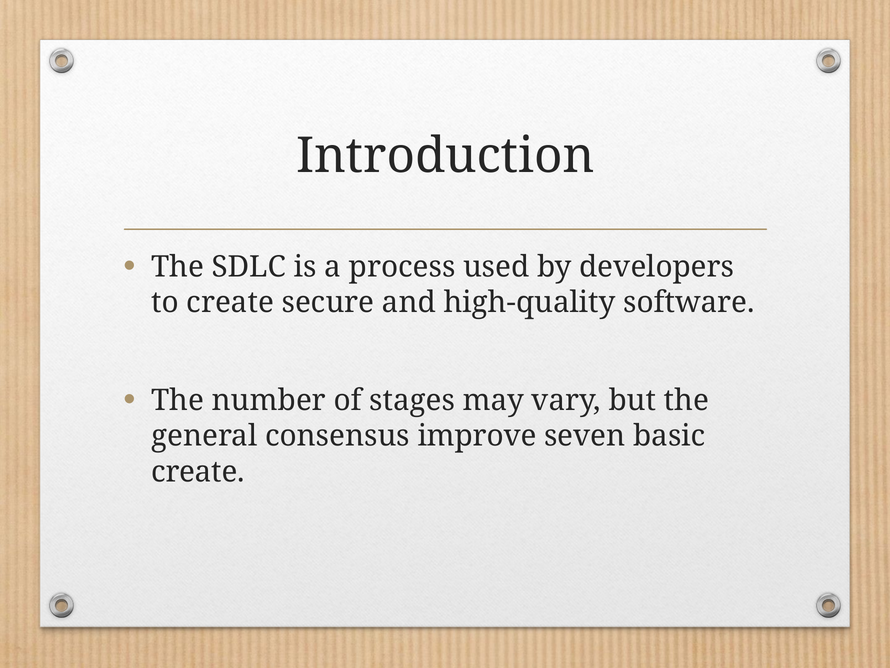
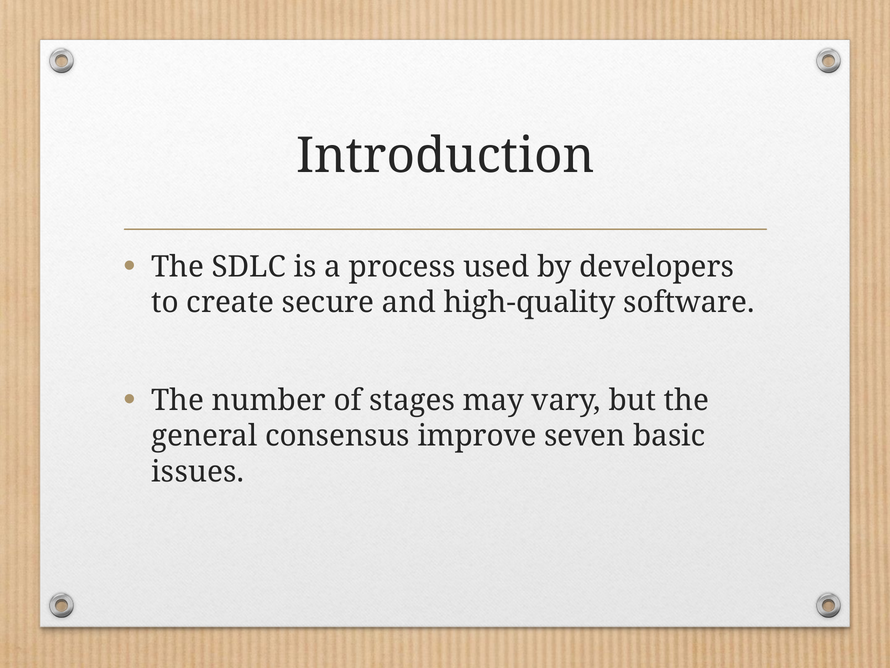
create: create -> issues (198, 471)
